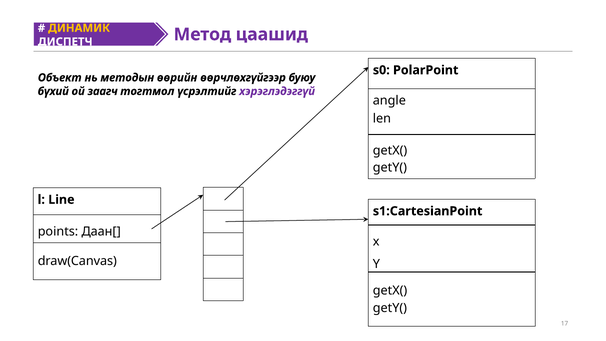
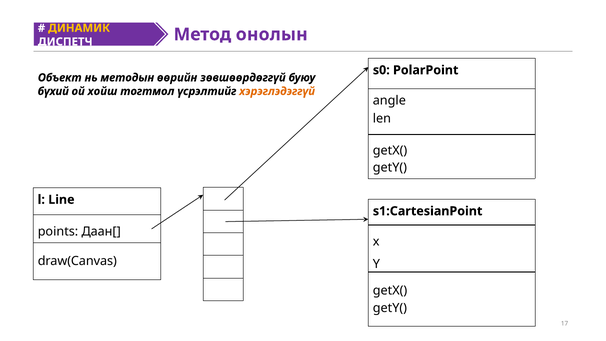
цаашид: цаашид -> онолын (272, 34)
өөрчлөхгүйгээр: өөрчлөхгүйгээр -> зөвшөөрдөггүй (243, 78)
заагч: заагч -> хойш (102, 91)
хэрэглэдэггүй colour: purple -> orange (277, 91)
